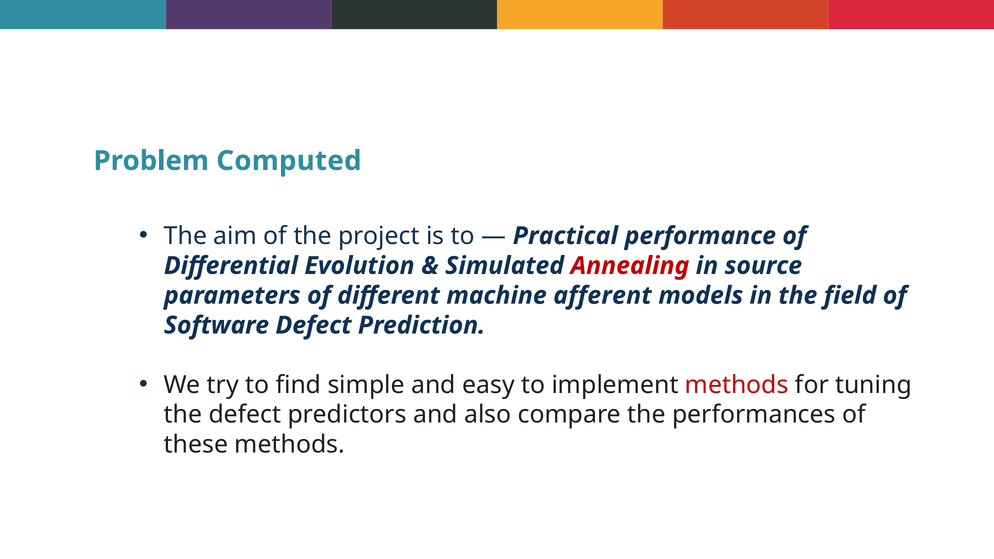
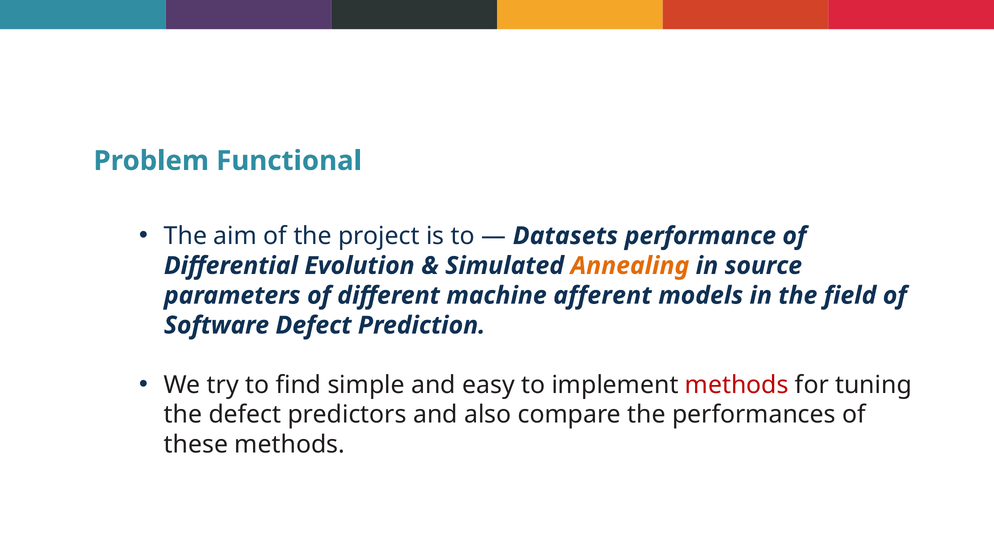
Computed: Computed -> Functional (289, 161)
Practical: Practical -> Datasets (565, 236)
Annealing colour: red -> orange (630, 266)
